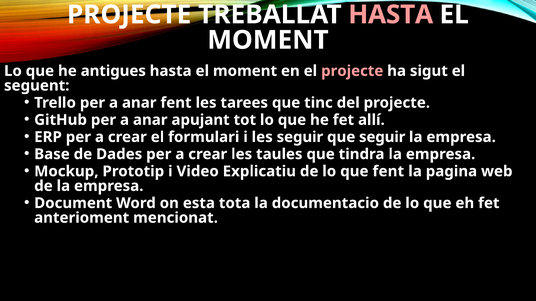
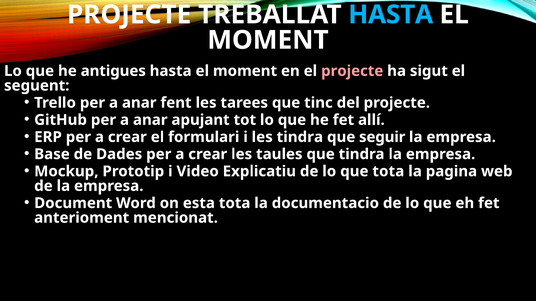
HASTA colour: pink -> light blue (391, 15)
les seguir: seguir -> tindra (300, 137)
que fent: fent -> tota (388, 172)
